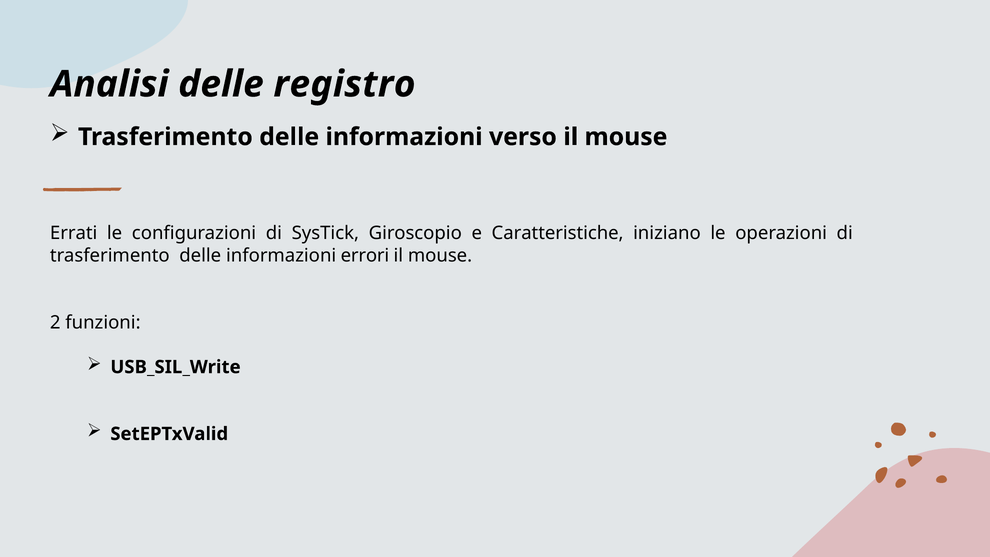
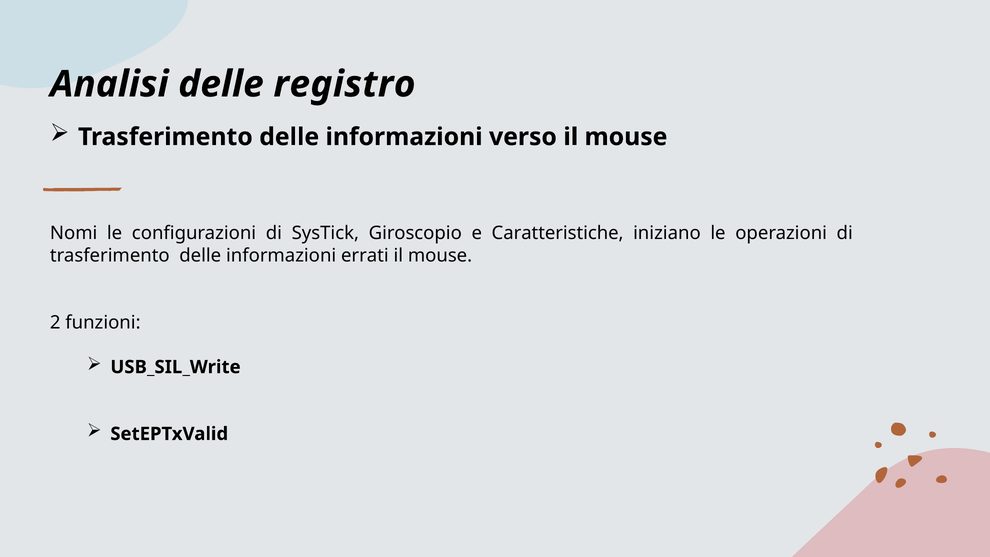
Errati: Errati -> Nomi (74, 233)
errori: errori -> errati (365, 256)
